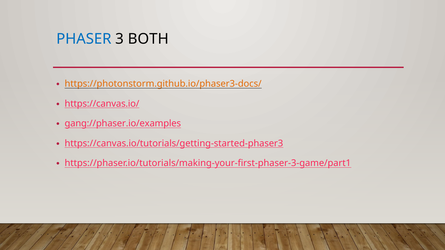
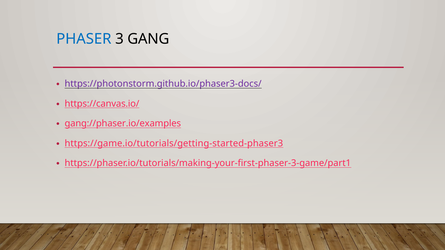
BOTH: BOTH -> GANG (148, 39)
https://photonstorm.github.io/phaser3-docs/ colour: orange -> purple (163, 84)
https://canvas.io/tutorials/getting-started-phaser3: https://canvas.io/tutorials/getting-started-phaser3 -> https://game.io/tutorials/getting-started-phaser3 (174, 144)
